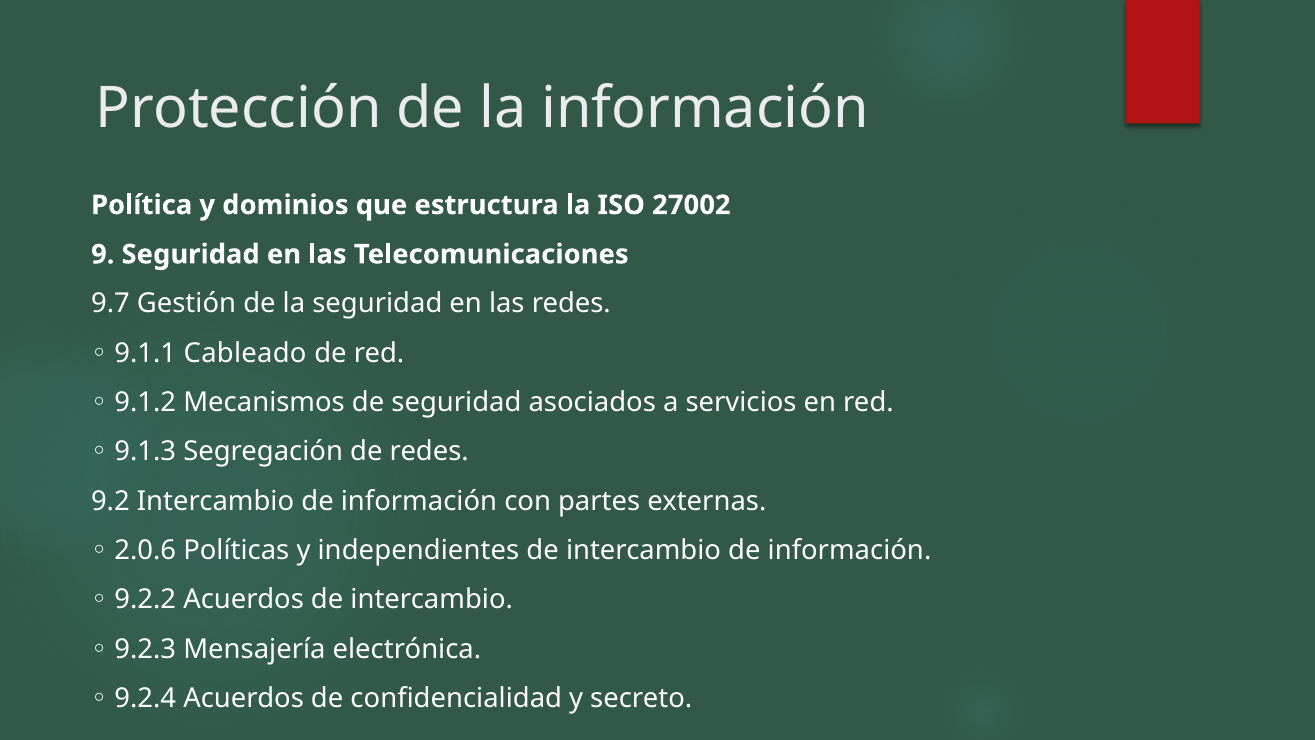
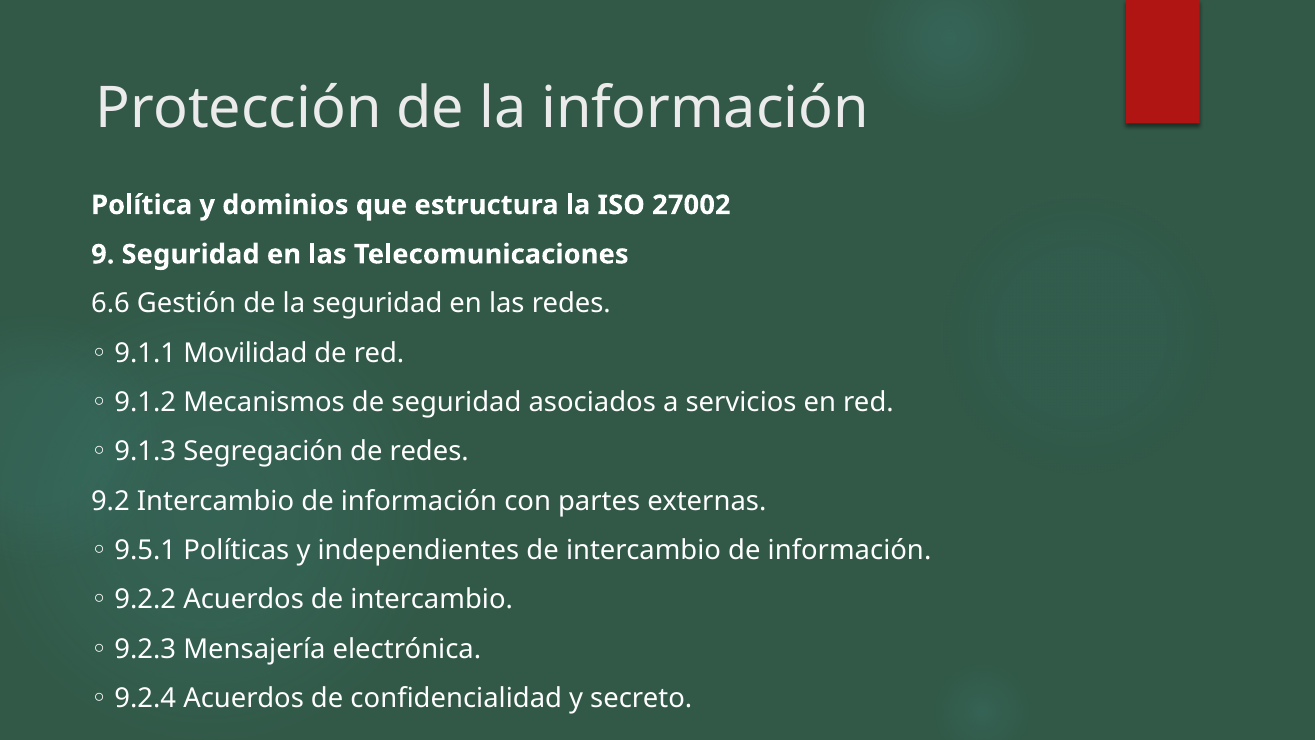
9.7: 9.7 -> 6.6 (110, 304)
Cableado: Cableado -> Movilidad (245, 353)
2.0.6: 2.0.6 -> 9.5.1 (145, 550)
